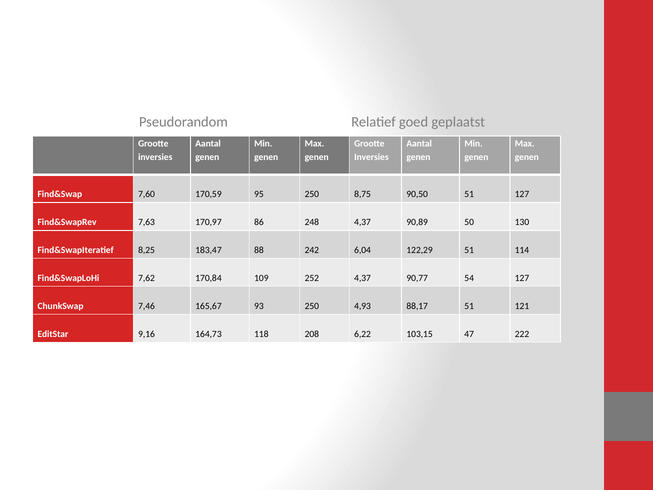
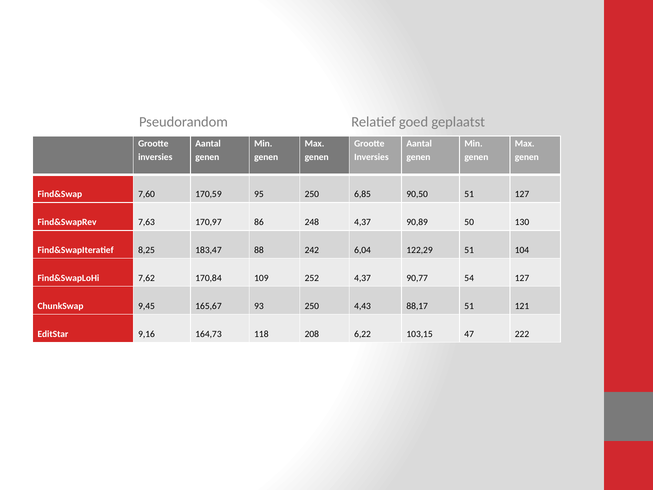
8,75: 8,75 -> 6,85 (363, 194)
114: 114 -> 104 (522, 250)
7,46: 7,46 -> 9,45 (147, 306)
4,93: 4,93 -> 4,43 (363, 306)
